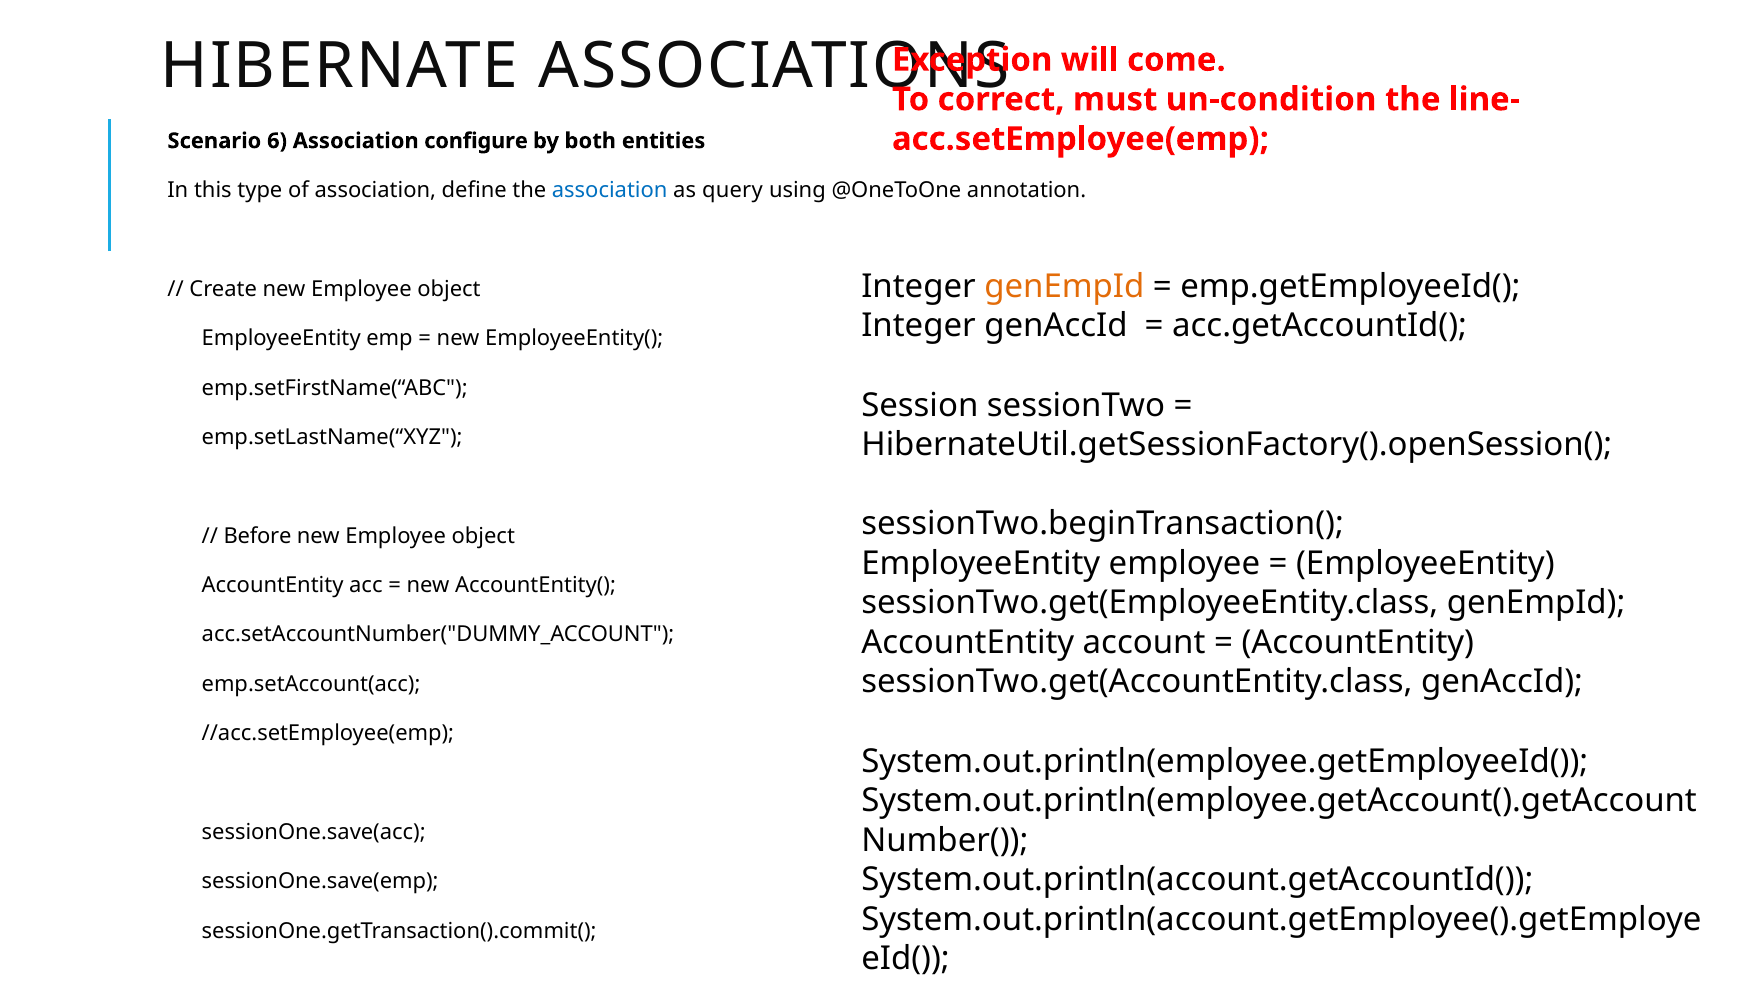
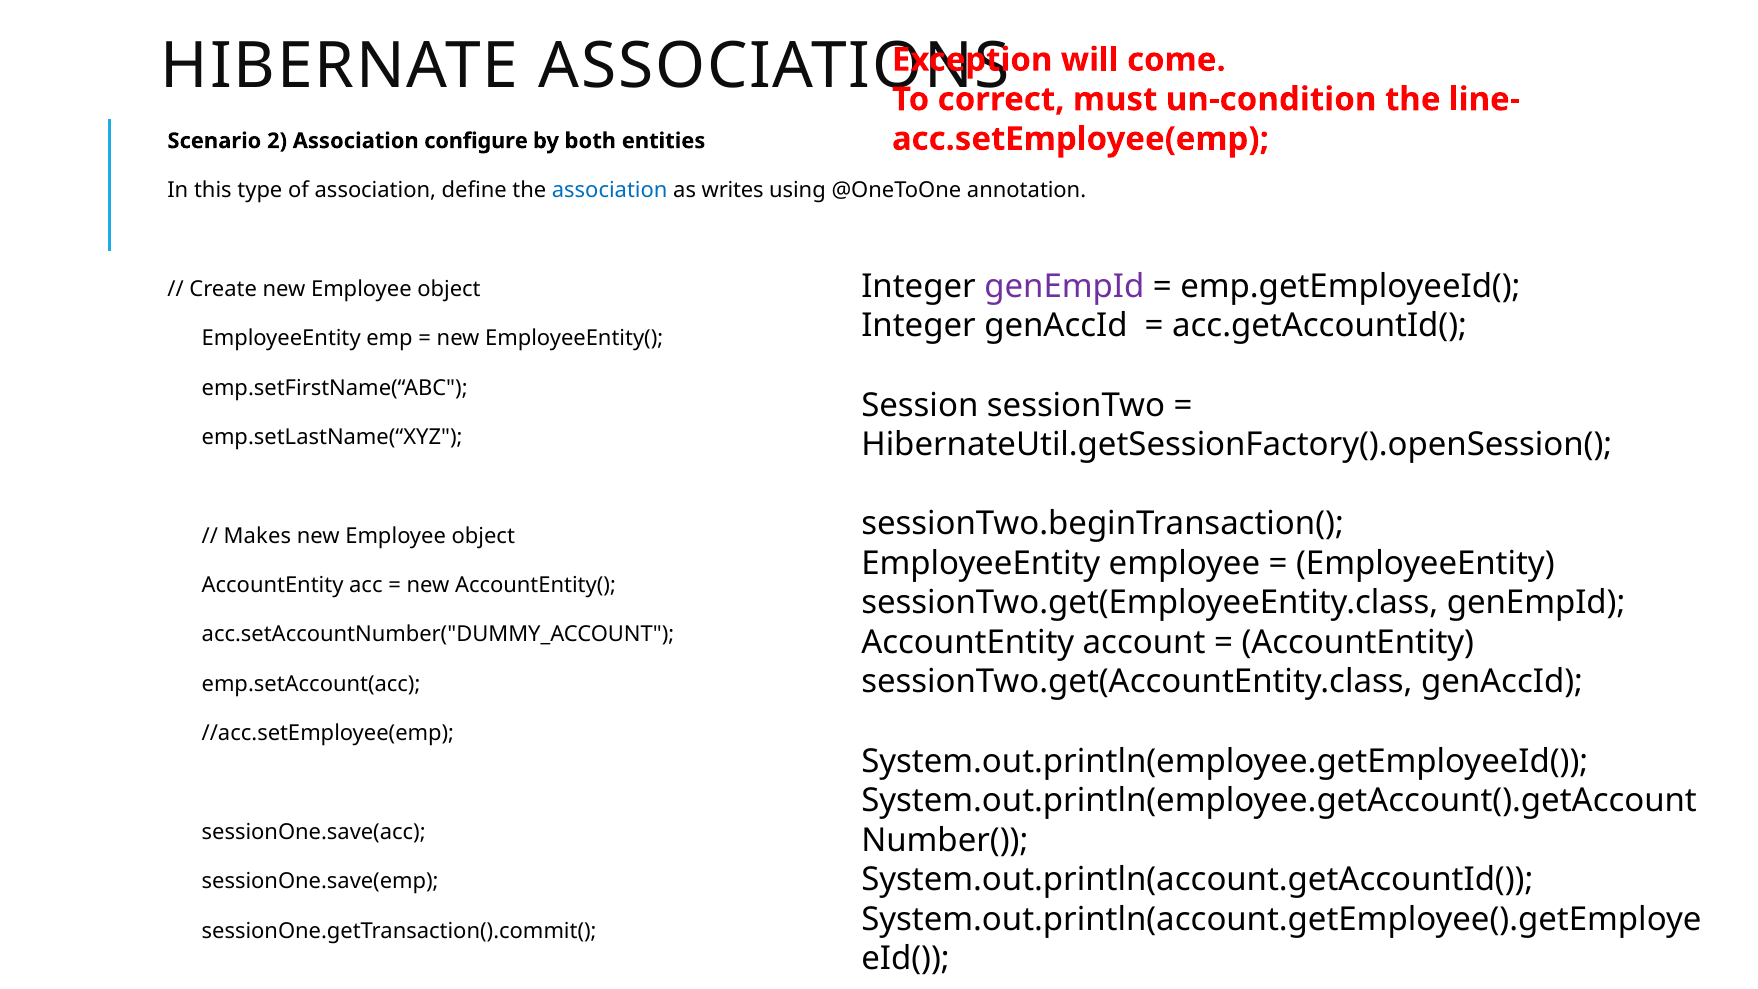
6: 6 -> 2 (277, 141)
query: query -> writes (733, 190)
genEmpId colour: orange -> purple (1064, 286)
Before: Before -> Makes (257, 536)
